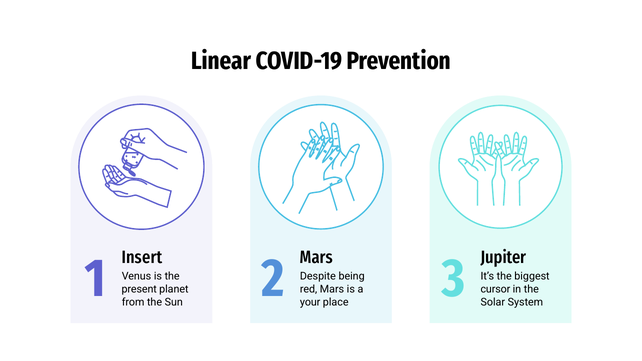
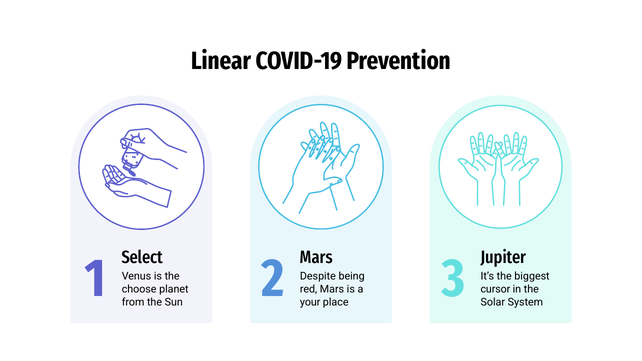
Insert: Insert -> Select (142, 258)
present: present -> choose (139, 289)
